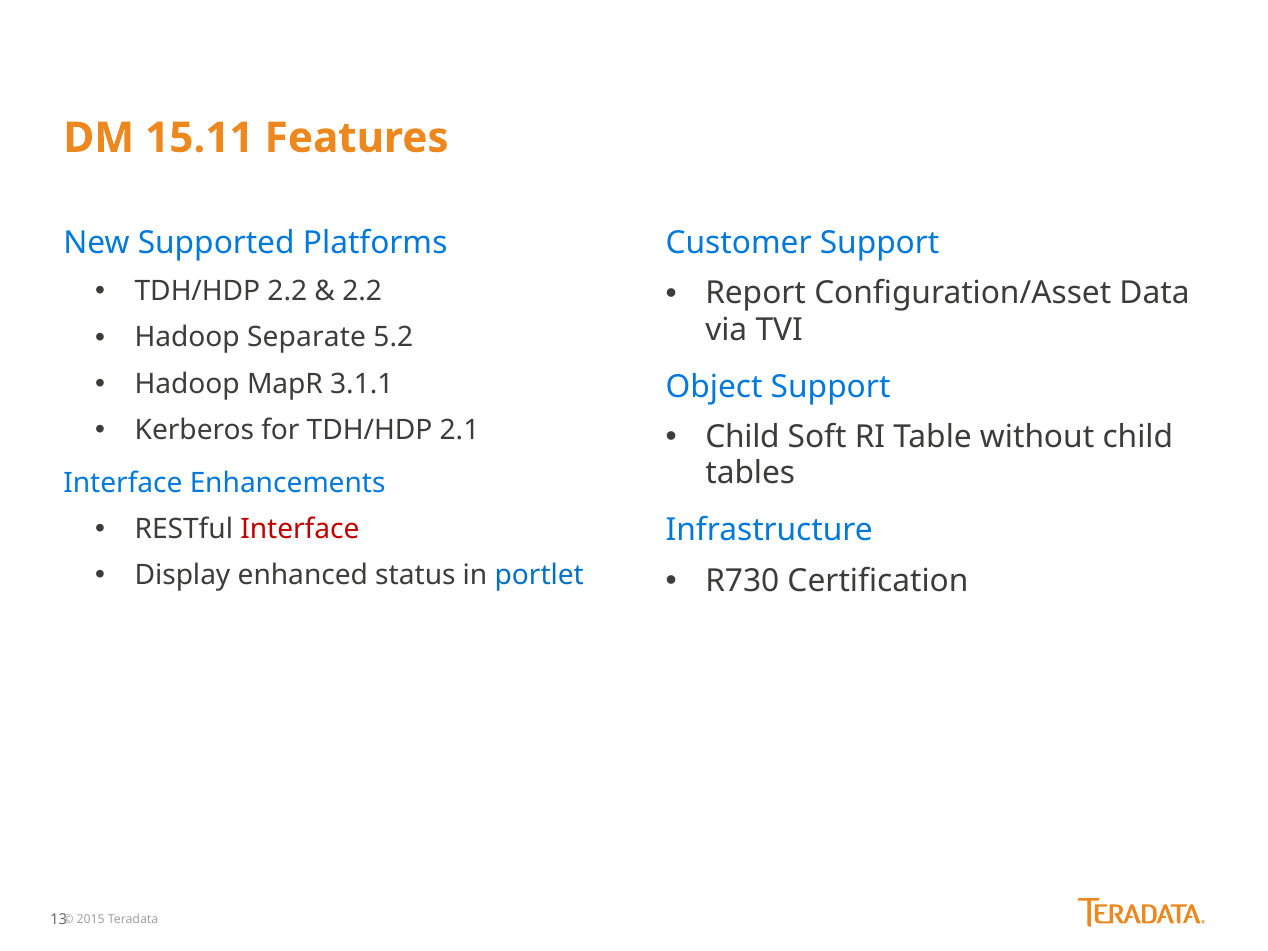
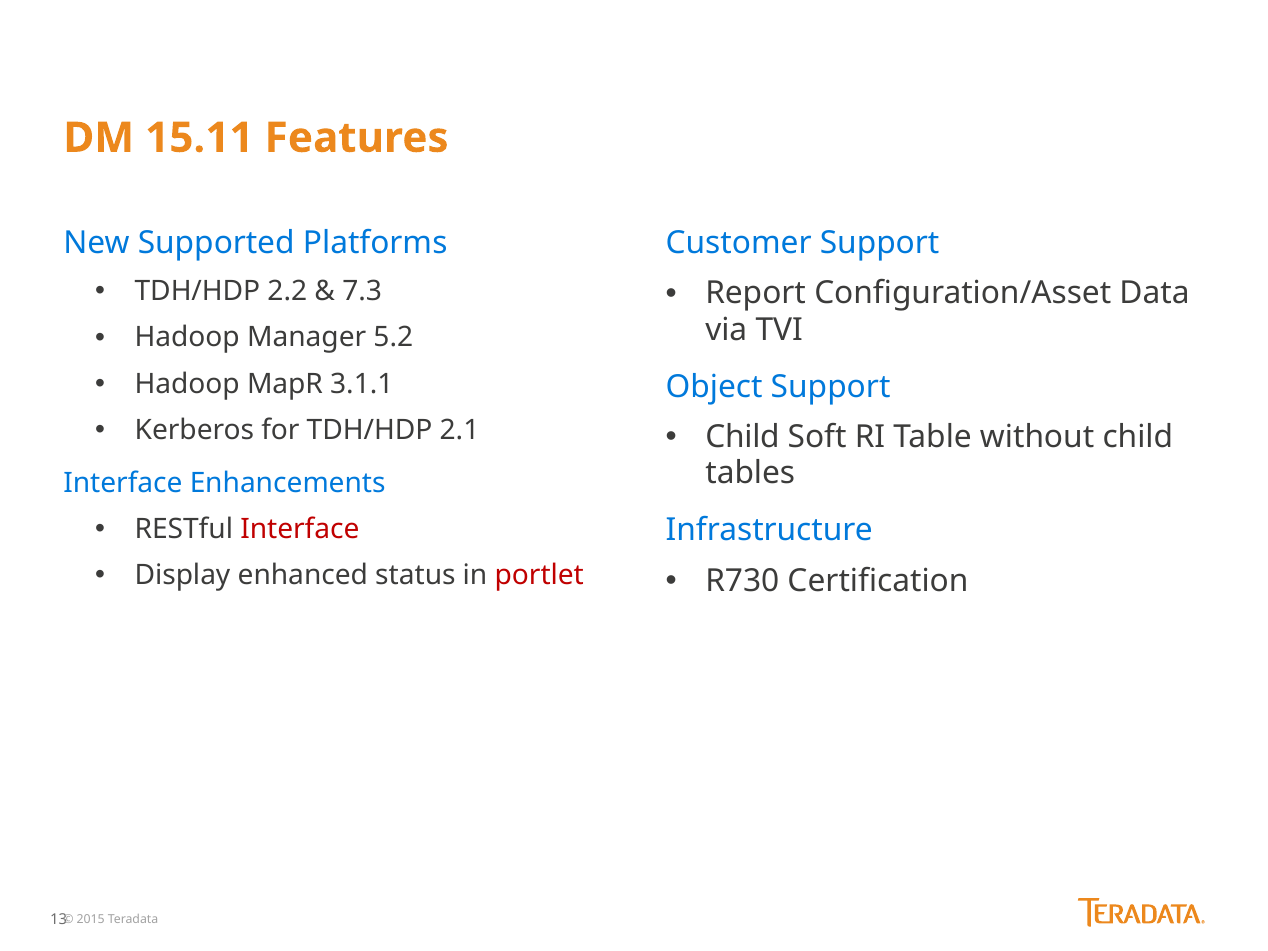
2.2: 2.2 -> 7.3 (362, 291)
Separate: Separate -> Manager (307, 338)
portlet colour: blue -> red (539, 576)
